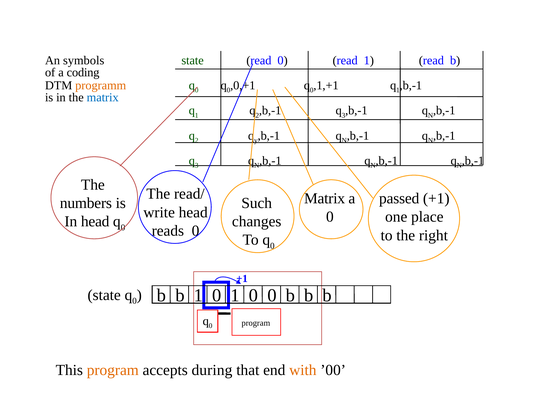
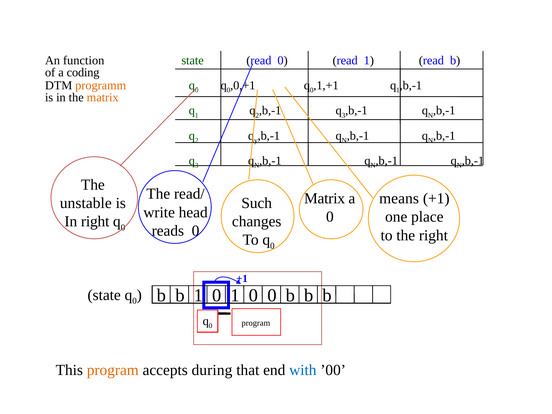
symbols: symbols -> function (84, 61)
matrix colour: blue -> orange (103, 97)
passed: passed -> means (399, 198)
numbers: numbers -> unstable (86, 203)
In head: head -> right (95, 221)
with colour: orange -> blue (303, 370)
